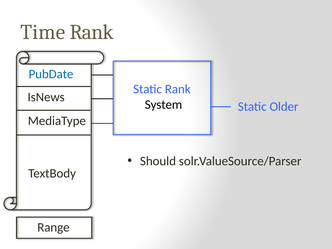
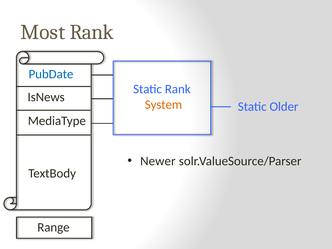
Time: Time -> Most (43, 32)
System colour: black -> orange (163, 105)
Should: Should -> Newer (158, 161)
